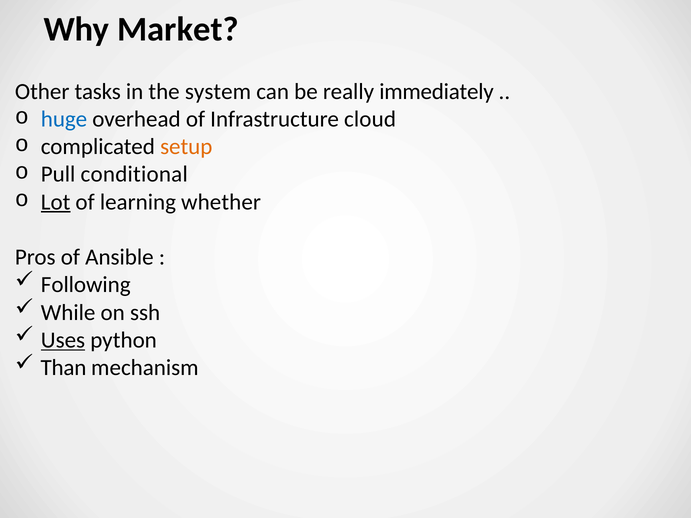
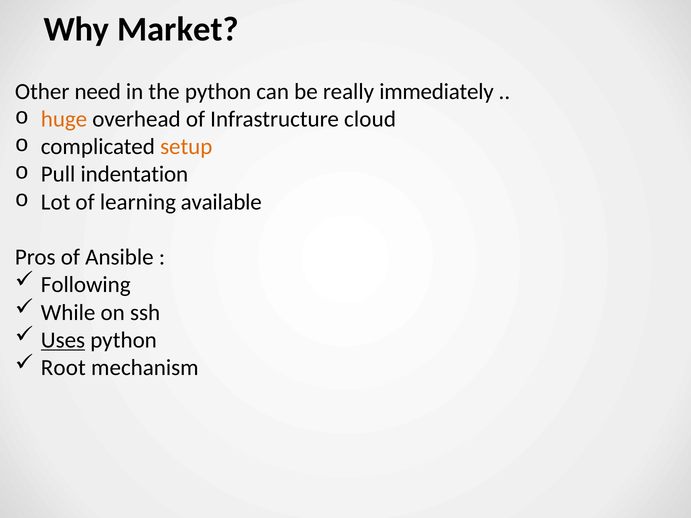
tasks: tasks -> need (98, 92)
the system: system -> python (218, 92)
huge colour: blue -> orange (64, 119)
conditional: conditional -> indentation (134, 174)
Lot underline: present -> none (56, 202)
whether: whether -> available (221, 202)
Than: Than -> Root (63, 368)
